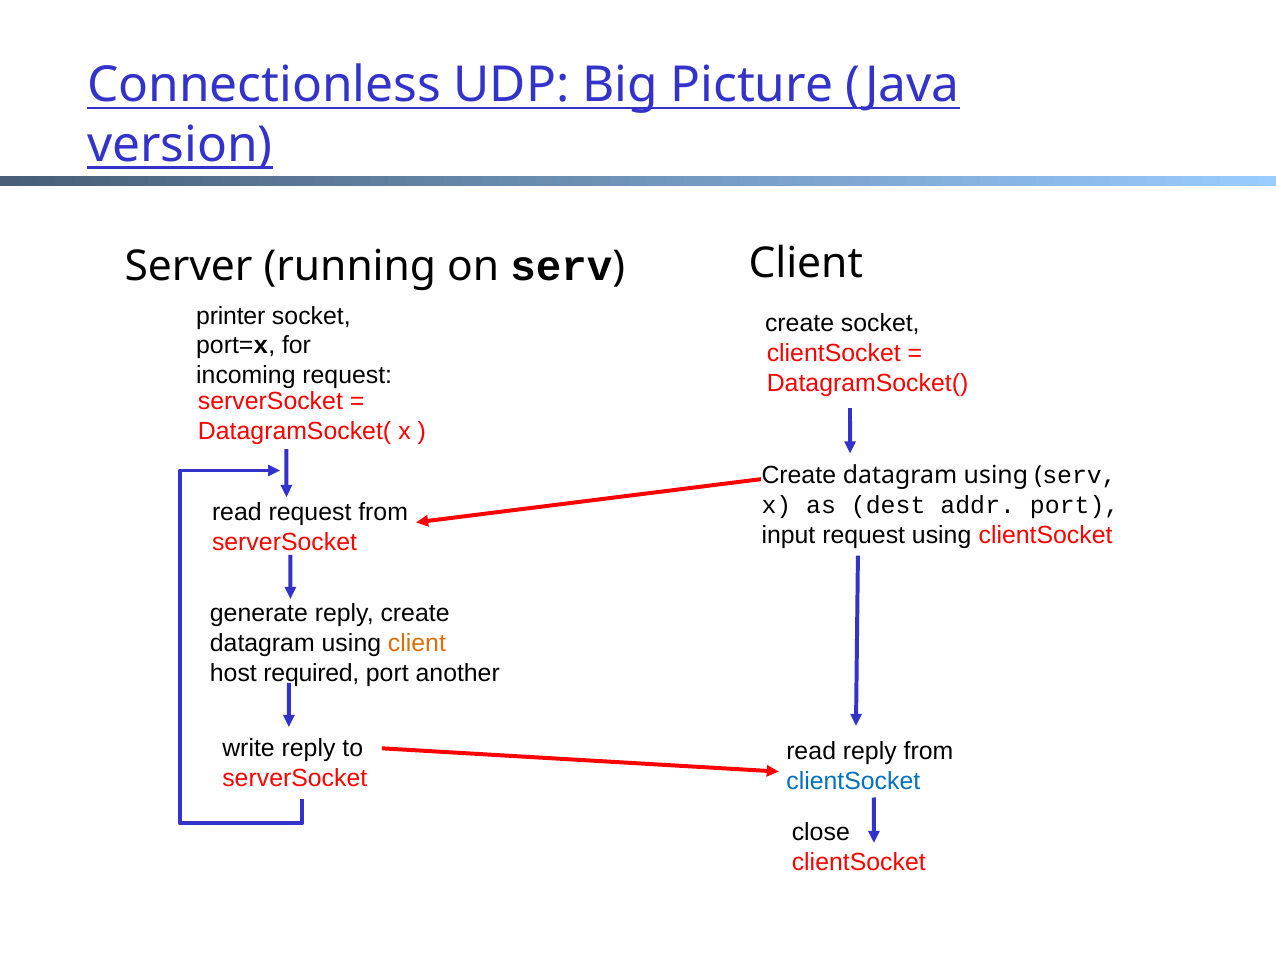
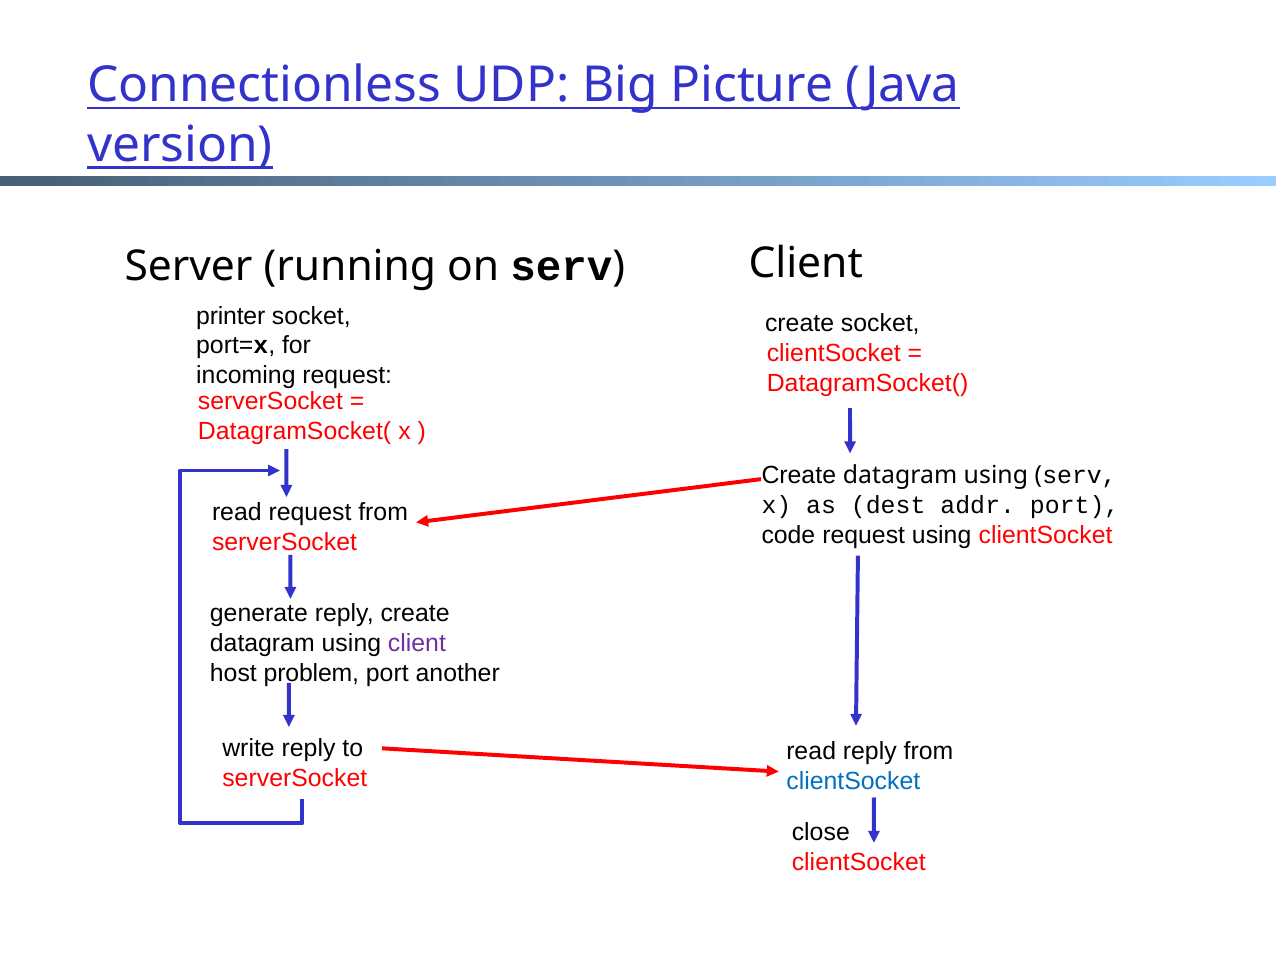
input: input -> code (788, 535)
client colour: orange -> purple (417, 643)
required: required -> problem (311, 673)
